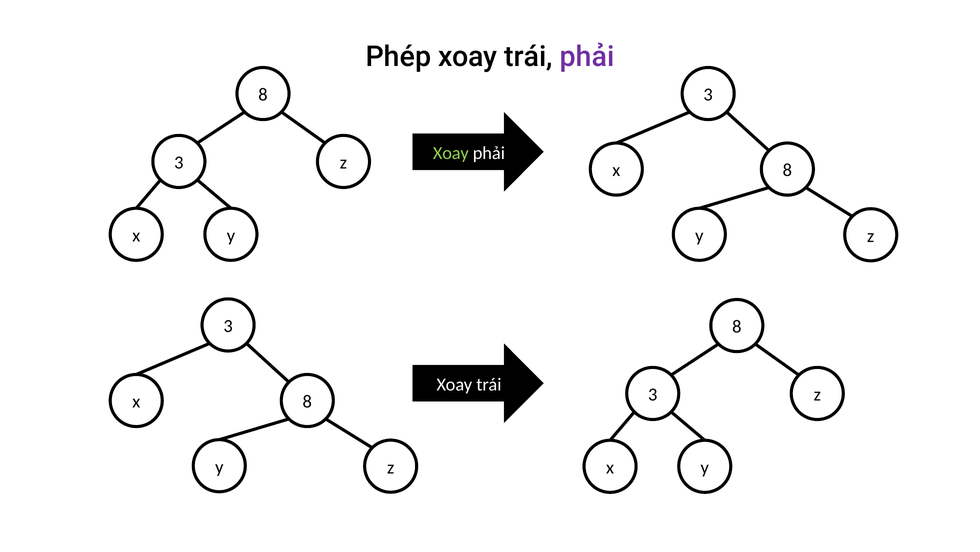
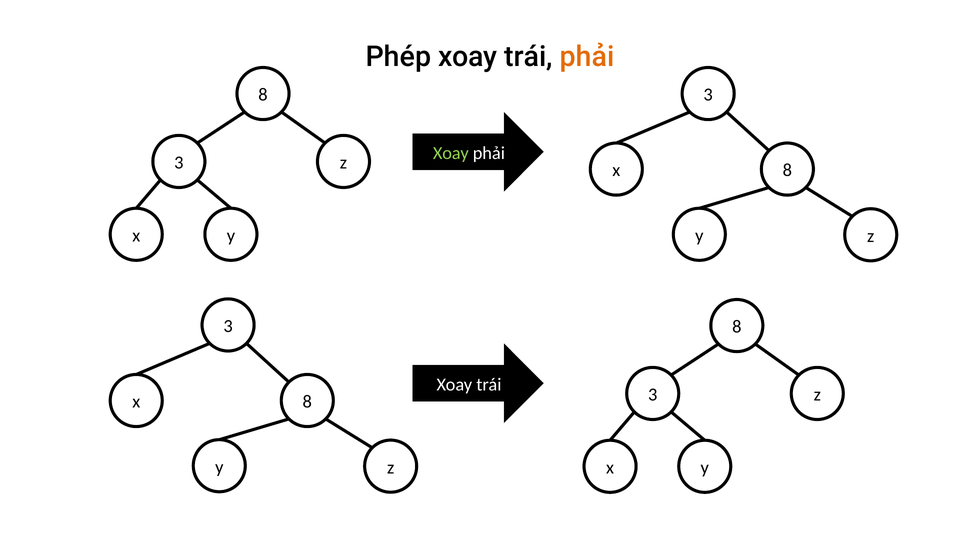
phải colour: purple -> orange (587, 57)
